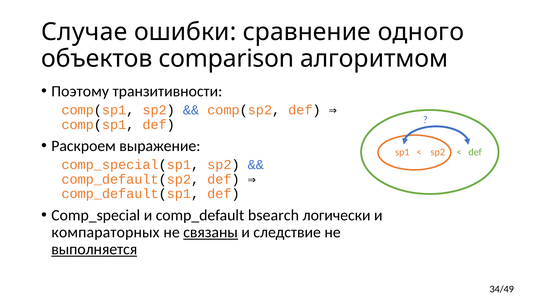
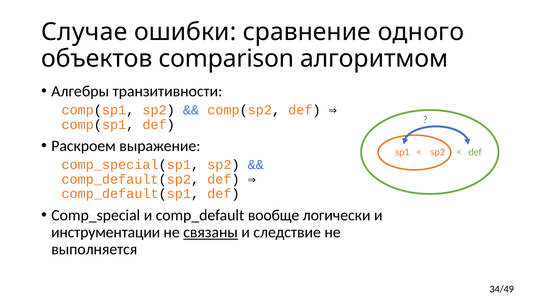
Поэтому: Поэтому -> Алгебры (80, 91)
bsearch: bsearch -> вообще (274, 215)
компараторных: компараторных -> инструментации (106, 232)
выполняется underline: present -> none (94, 249)
